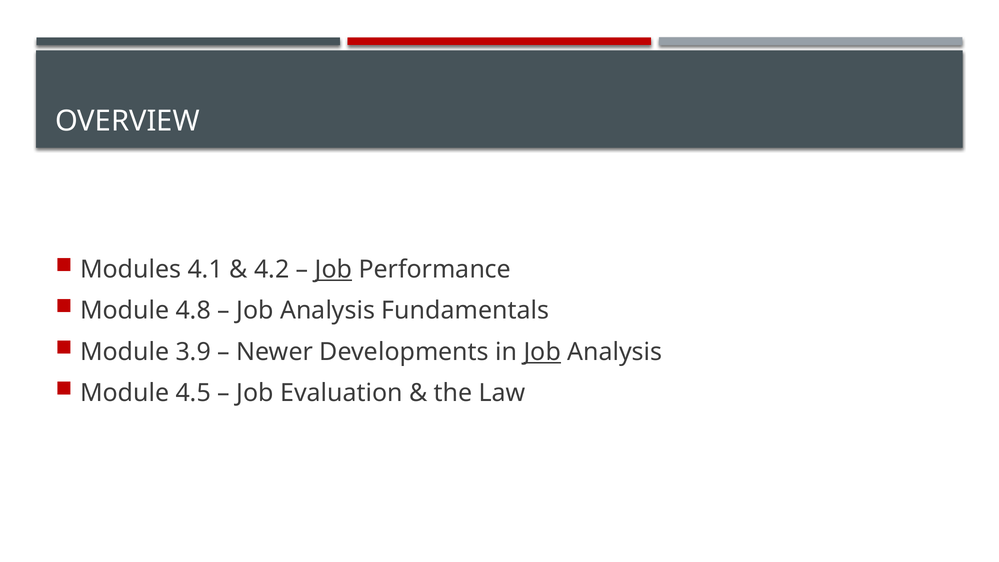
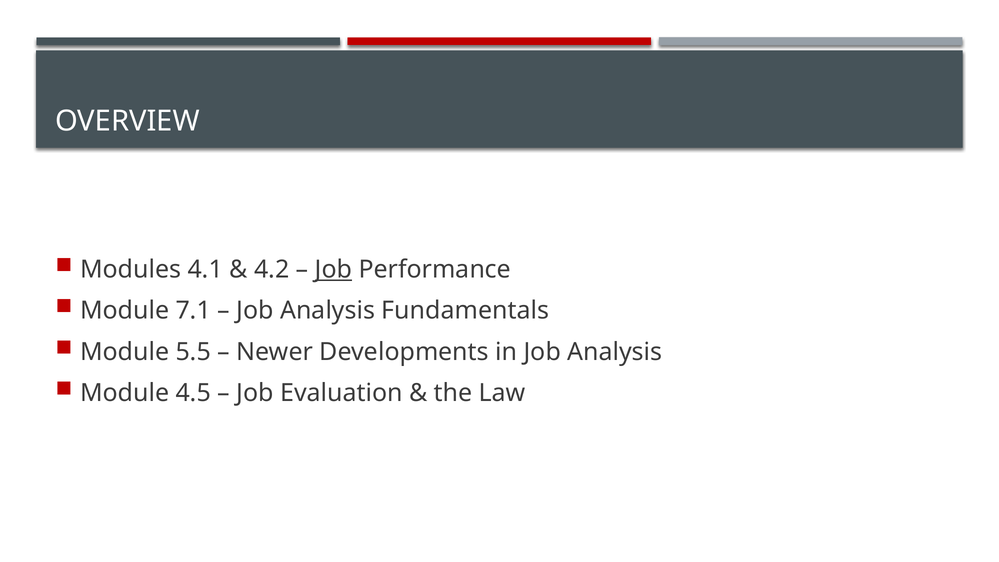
4.8: 4.8 -> 7.1 (193, 311)
3.9: 3.9 -> 5.5 (193, 352)
Job underline: present -> none (542, 352)
